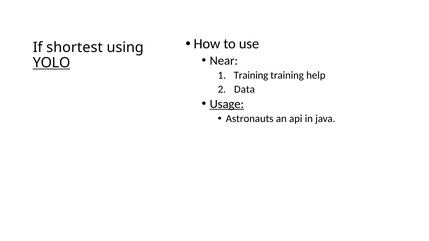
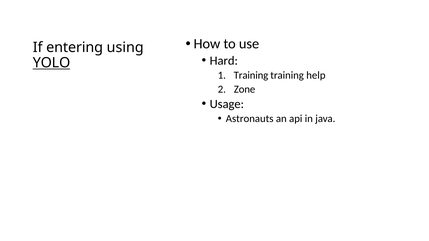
shortest: shortest -> entering (75, 48)
Near: Near -> Hard (224, 61)
Data: Data -> Zone (245, 89)
Usage underline: present -> none (227, 104)
